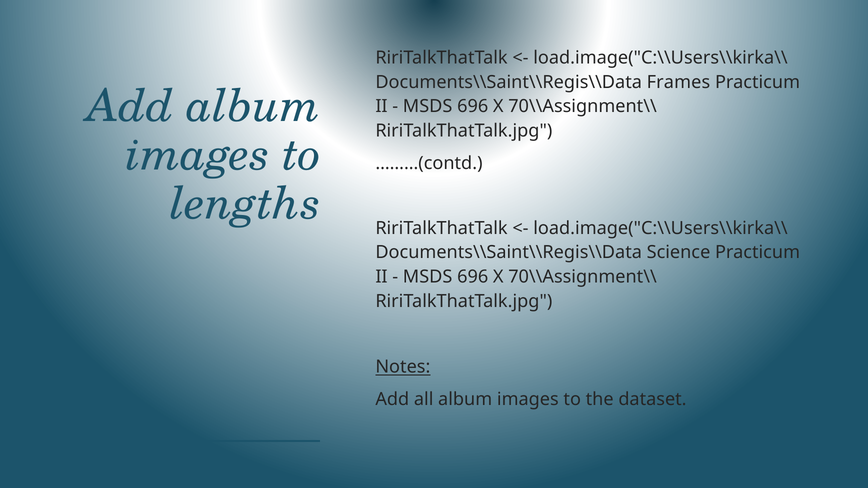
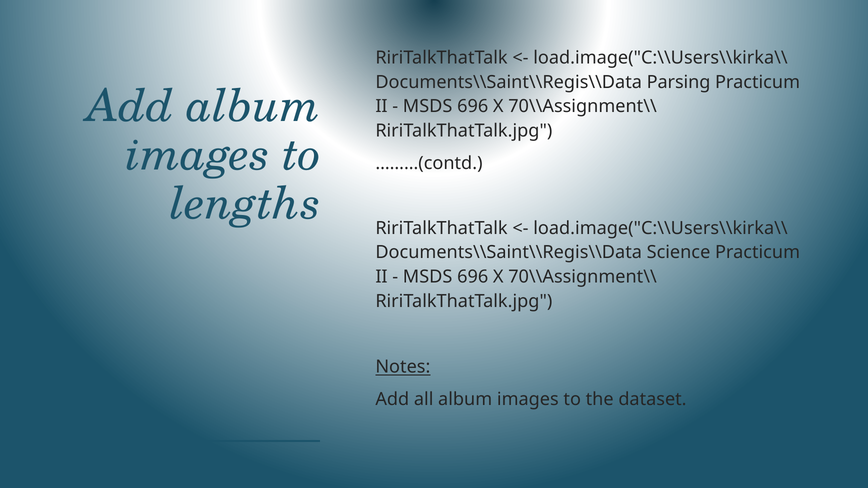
Frames: Frames -> Parsing (679, 82)
